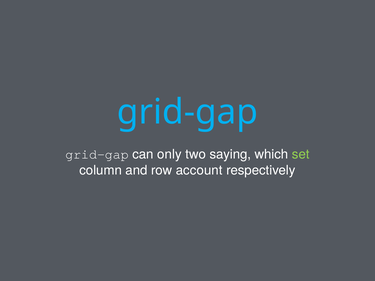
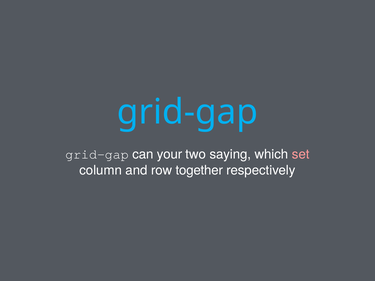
only: only -> your (170, 155)
set colour: light green -> pink (301, 155)
account: account -> together (199, 170)
